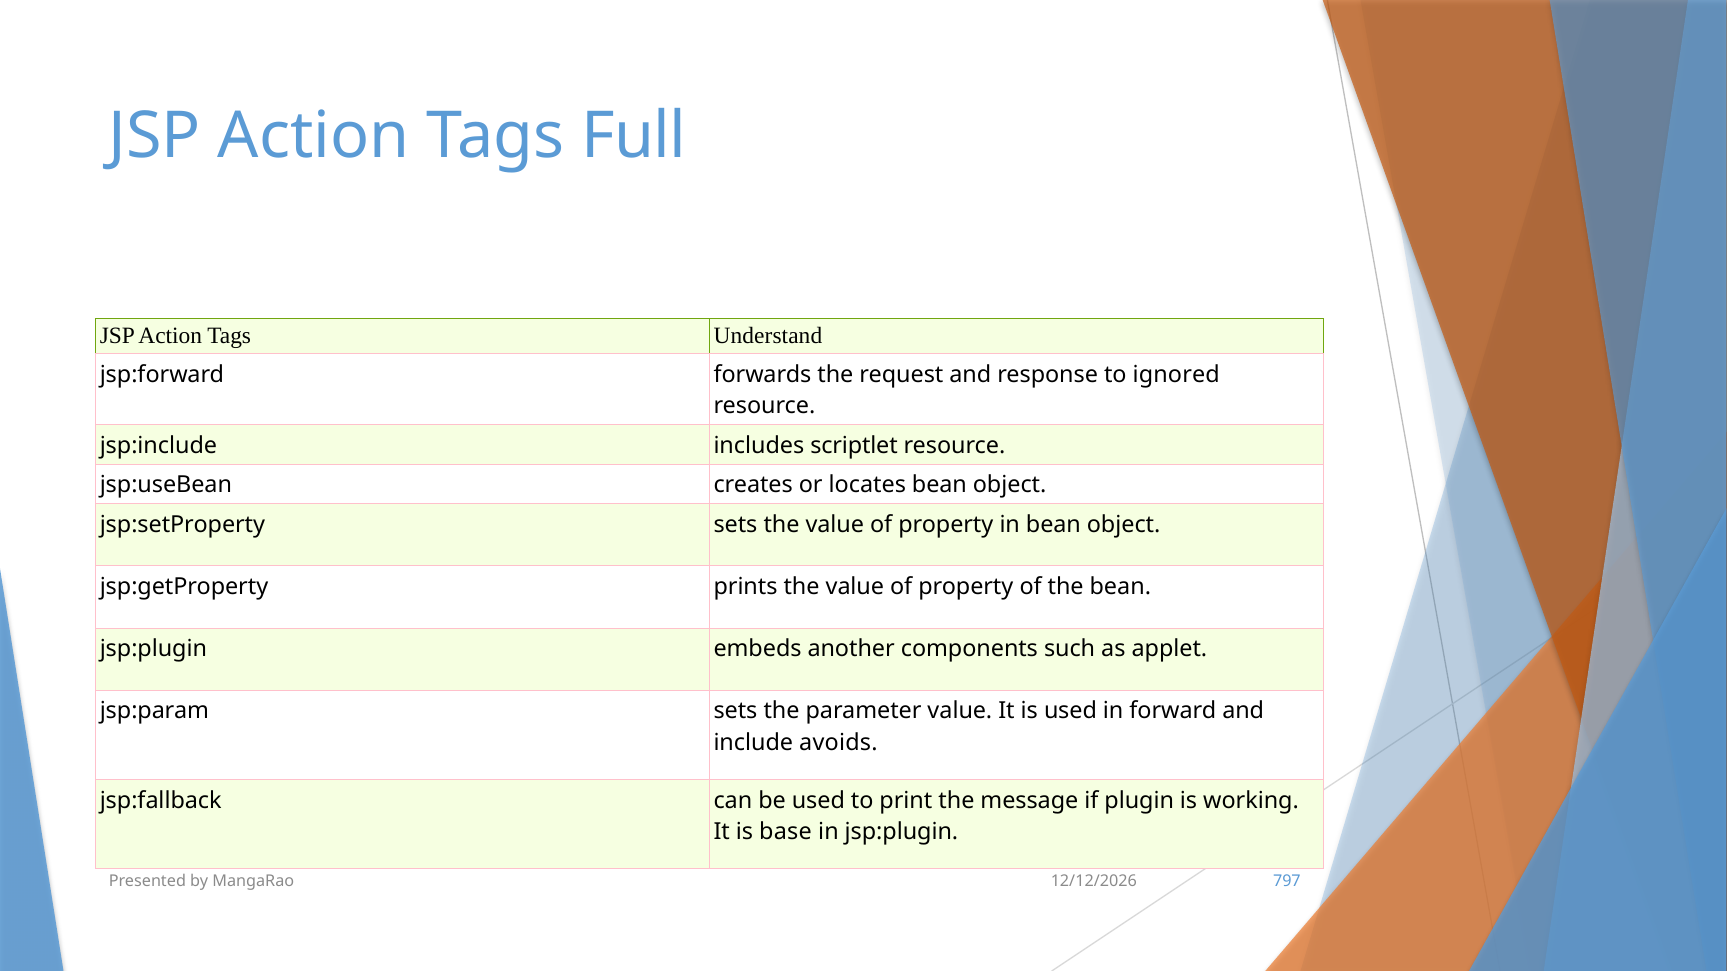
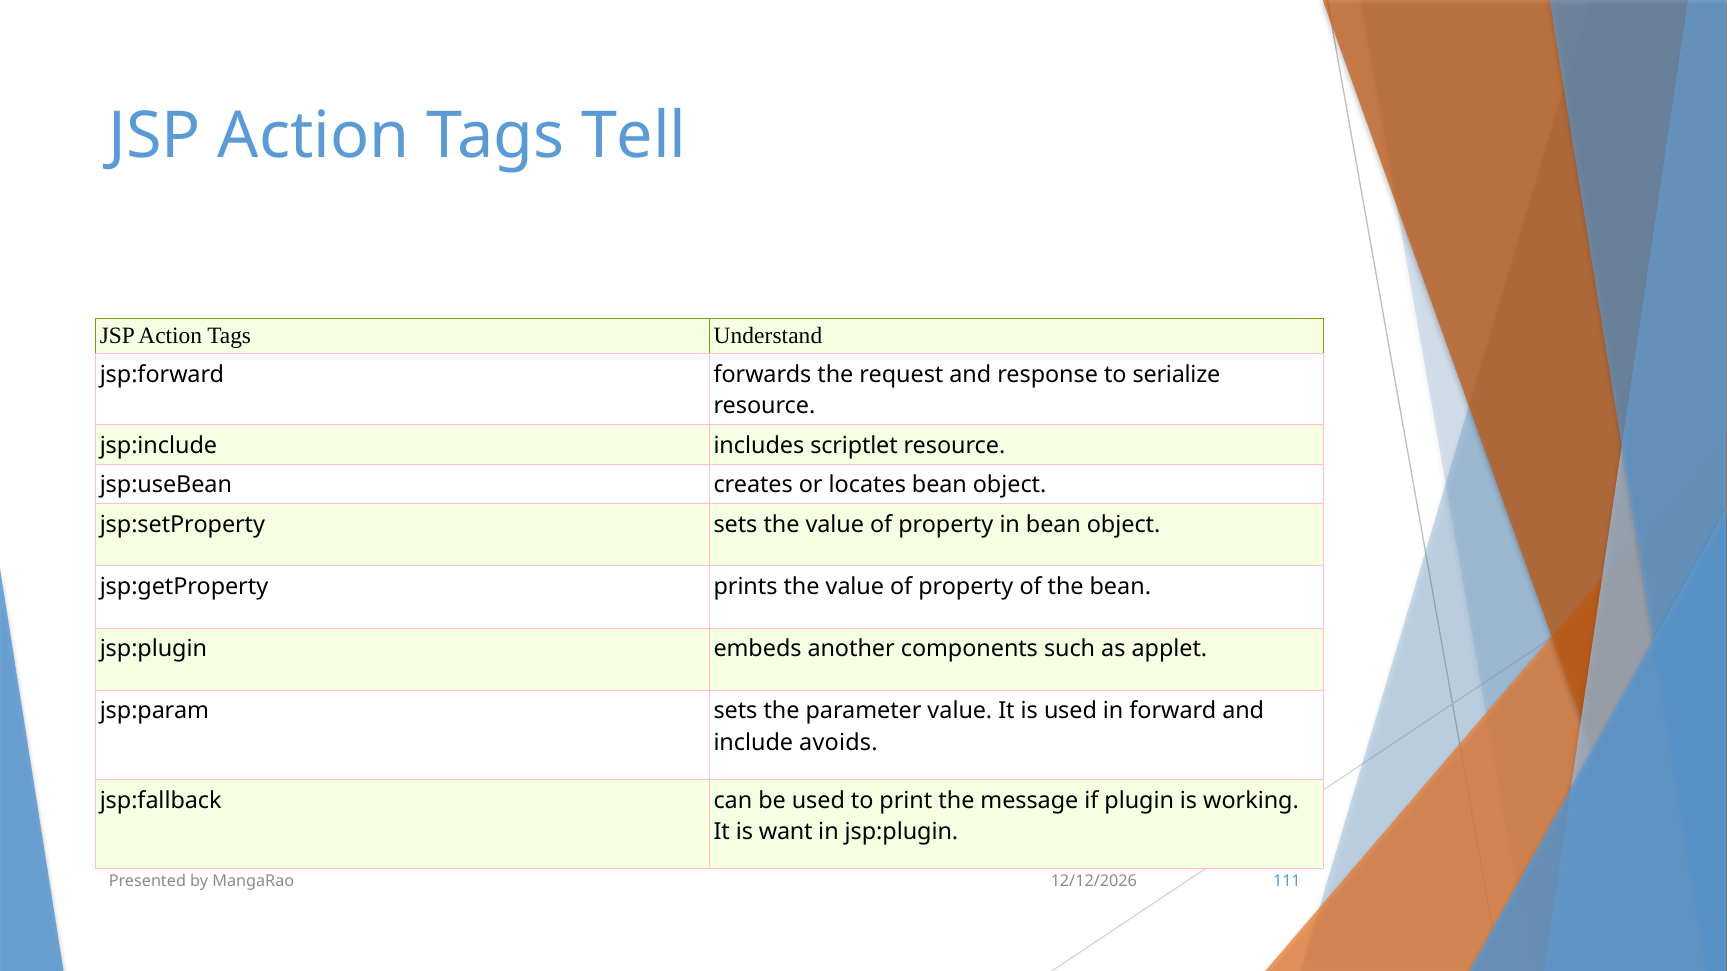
Full: Full -> Tell (634, 136)
ignored: ignored -> serialize (1176, 375)
base: base -> want (786, 832)
797: 797 -> 111 (1287, 881)
